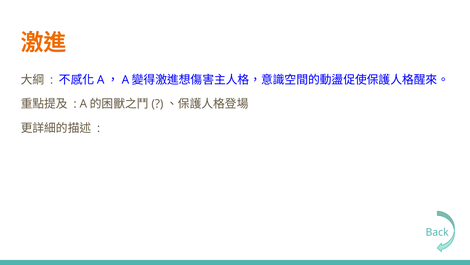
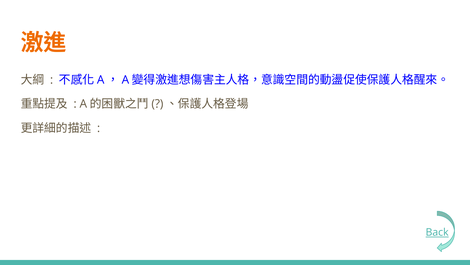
Back underline: none -> present (437, 232)
